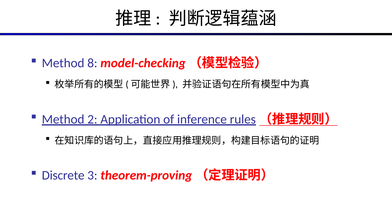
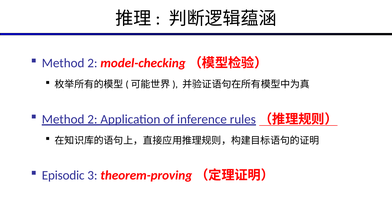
8: 8 -> 2 (92, 63)
Discrete: Discrete -> Episodic (63, 176)
